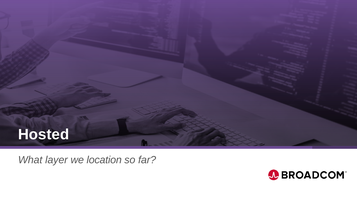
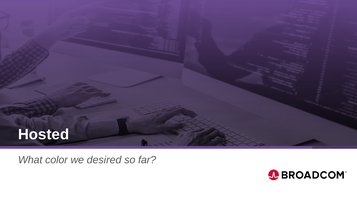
layer: layer -> color (56, 160)
location: location -> desired (104, 160)
